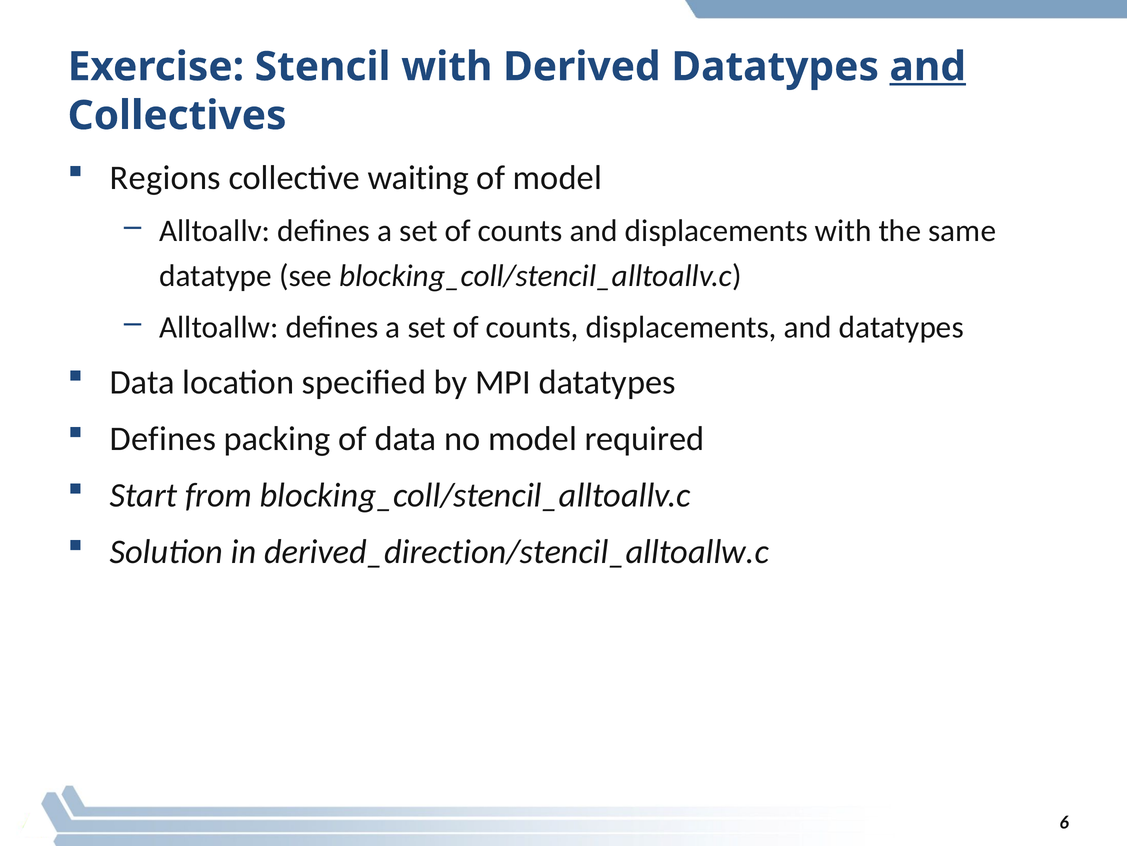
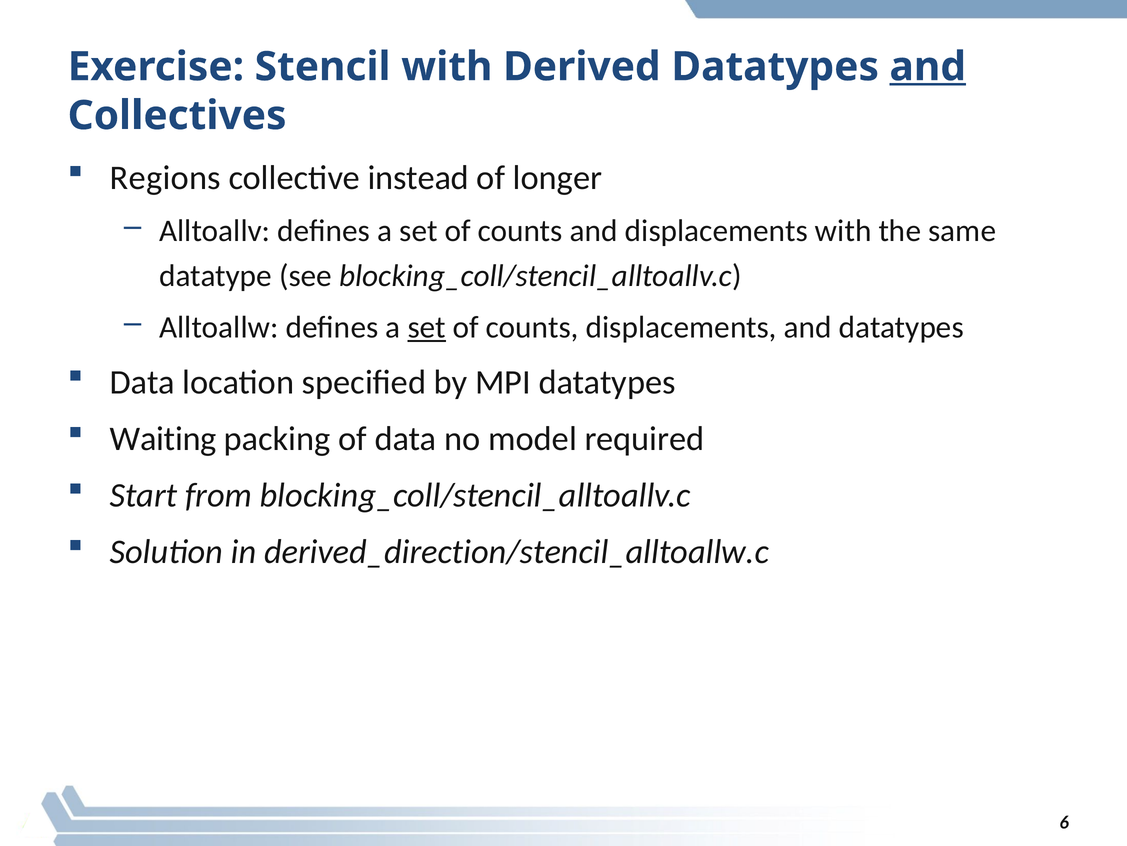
waiting: waiting -> instead (418, 178)
of model: model -> longer (558, 178)
set underline: none -> present (427, 327)
Defines: Defines -> Waiting (163, 438)
